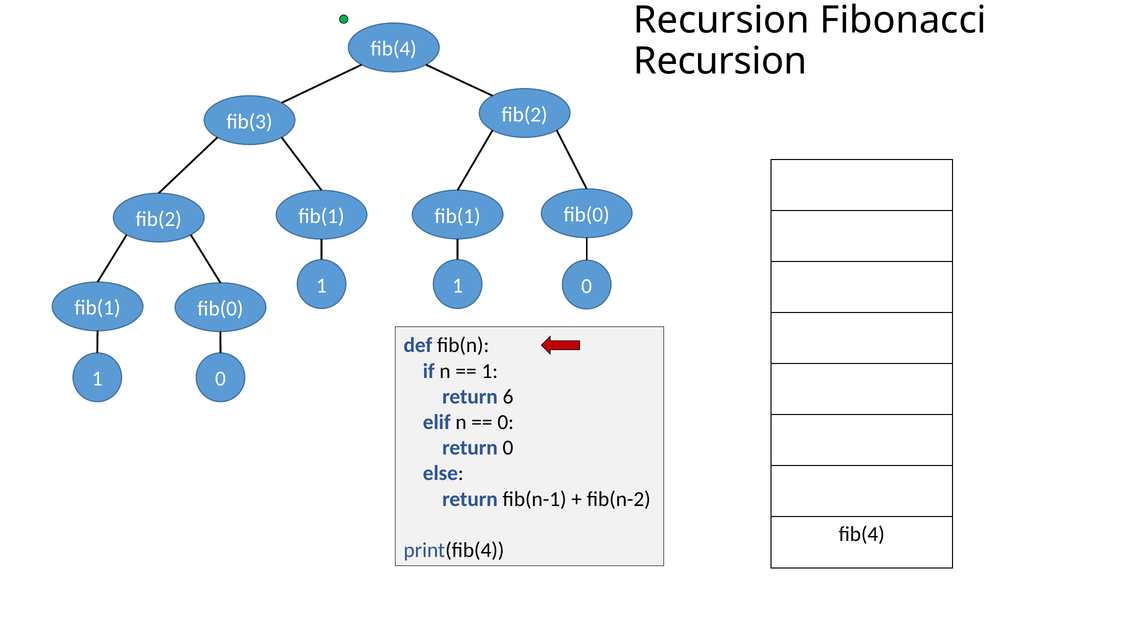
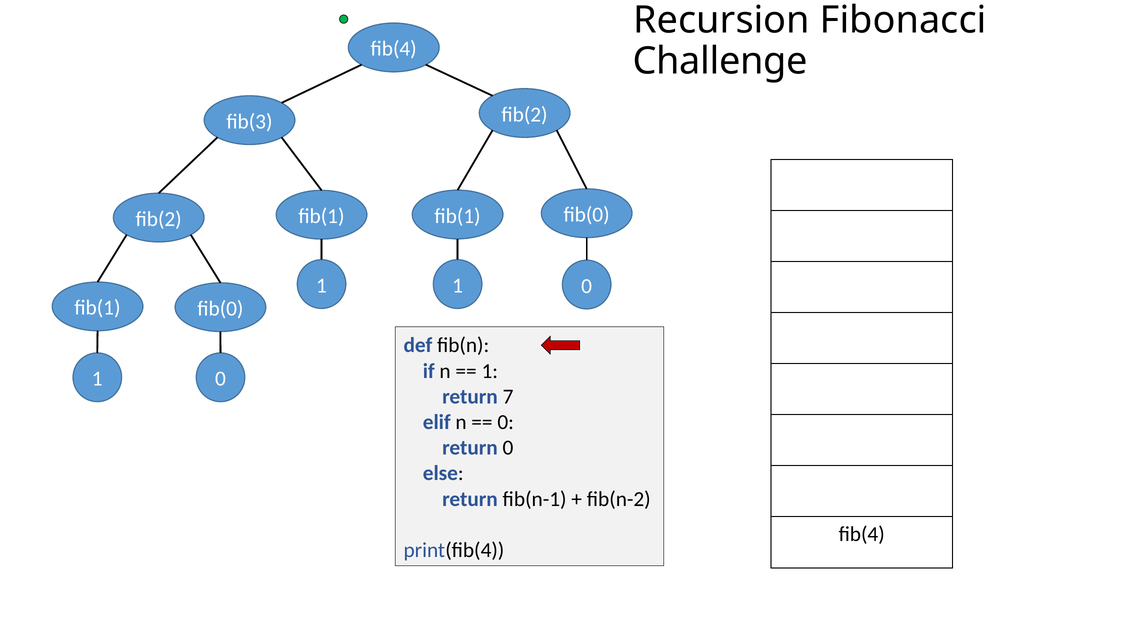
Recursion: Recursion -> Challenge (720, 61)
6: 6 -> 7 (508, 397)
